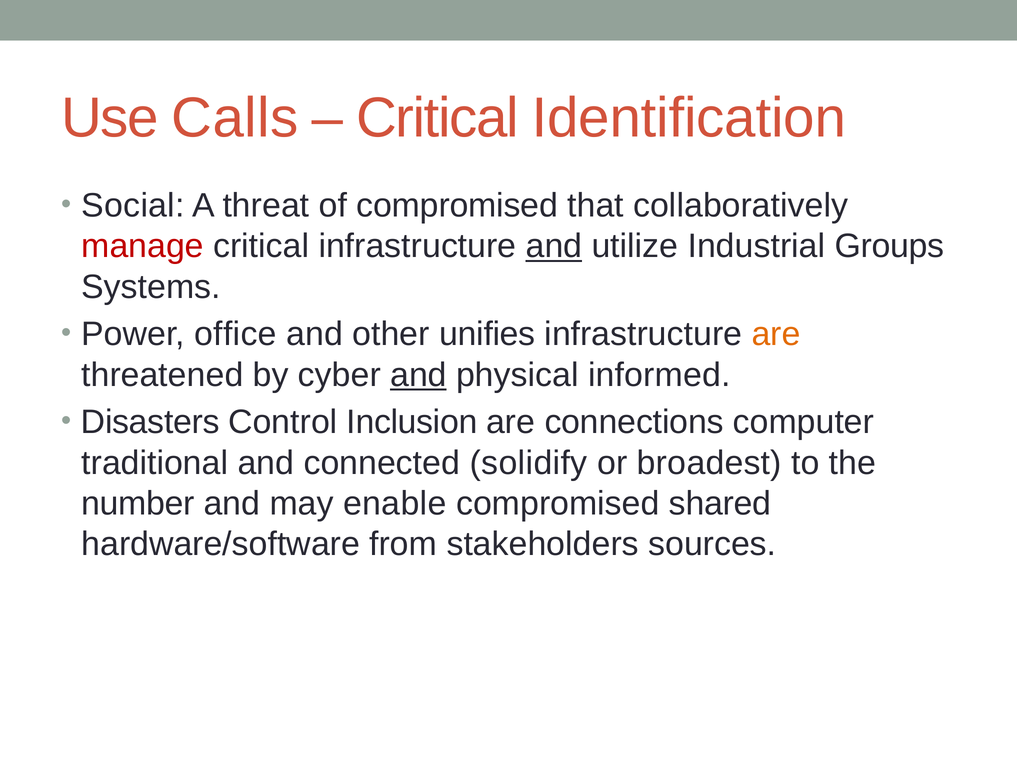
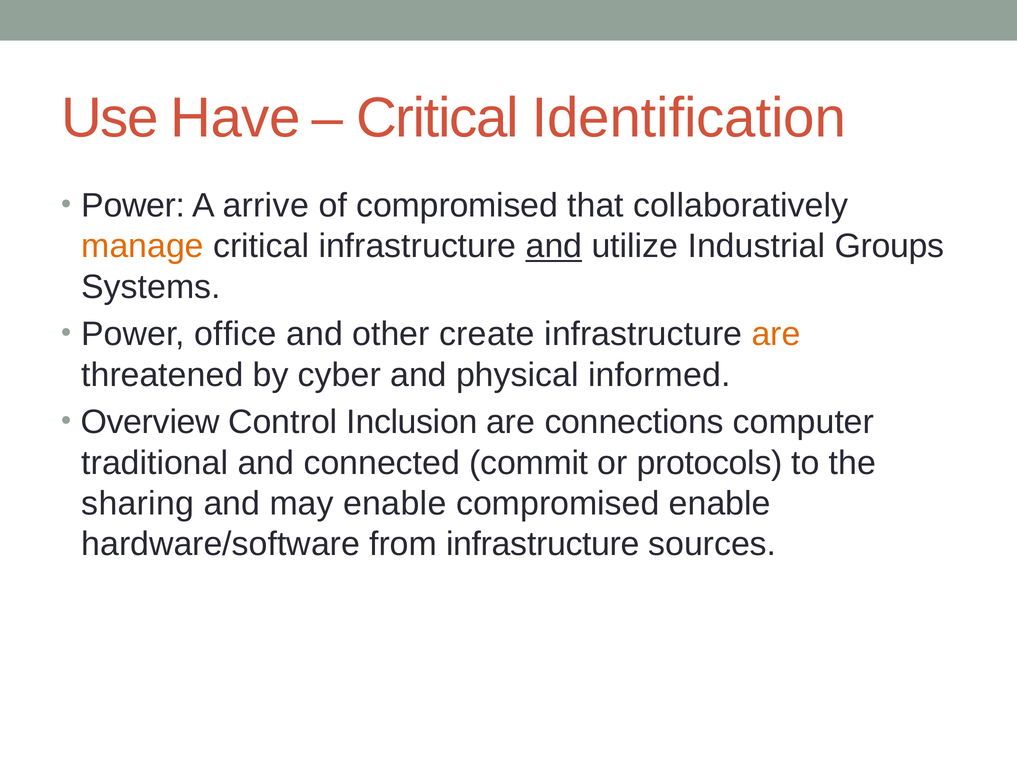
Calls: Calls -> Have (235, 118)
Social: Social -> Power (133, 206)
threat: threat -> arrive (266, 206)
manage colour: red -> orange (143, 246)
unifies: unifies -> create (487, 335)
and underline: present -> none (418, 375)
Disasters: Disasters -> Overview (150, 423)
solidify: solidify -> commit (529, 463)
broadest: broadest -> protocols (710, 463)
number: number -> sharing (138, 504)
compromised shared: shared -> enable (720, 504)
from stakeholders: stakeholders -> infrastructure (543, 545)
